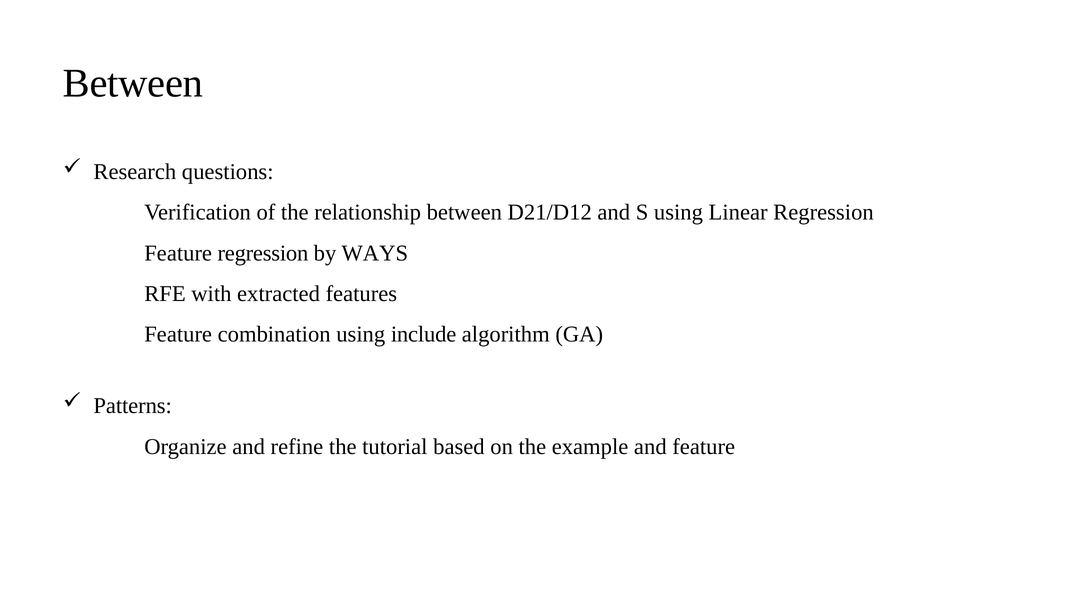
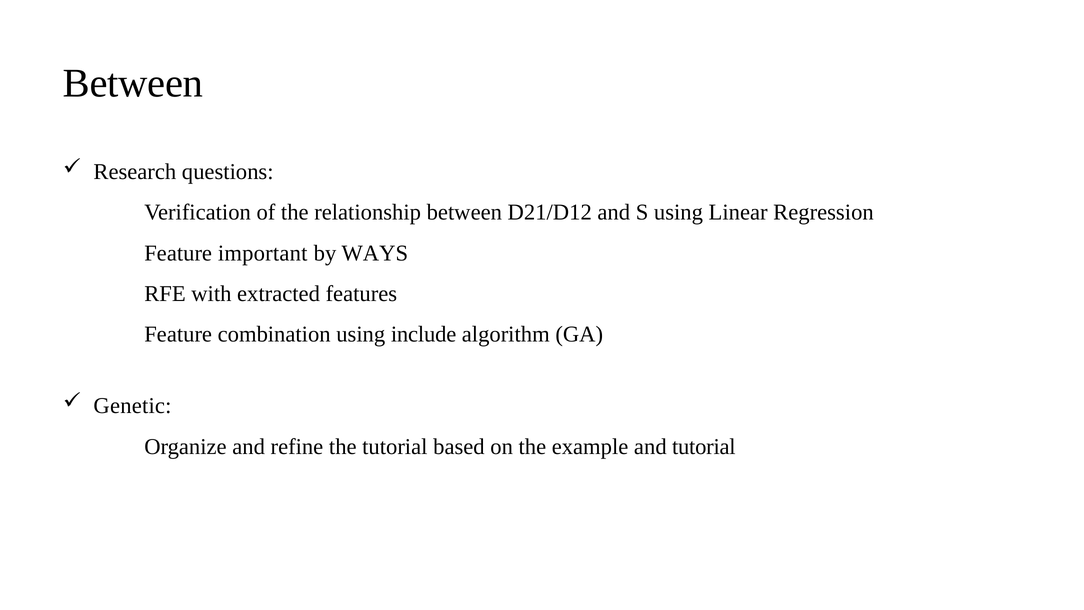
Feature regression: regression -> important (263, 253)
Patterns: Patterns -> Genetic (132, 406)
and feature: feature -> tutorial (704, 446)
